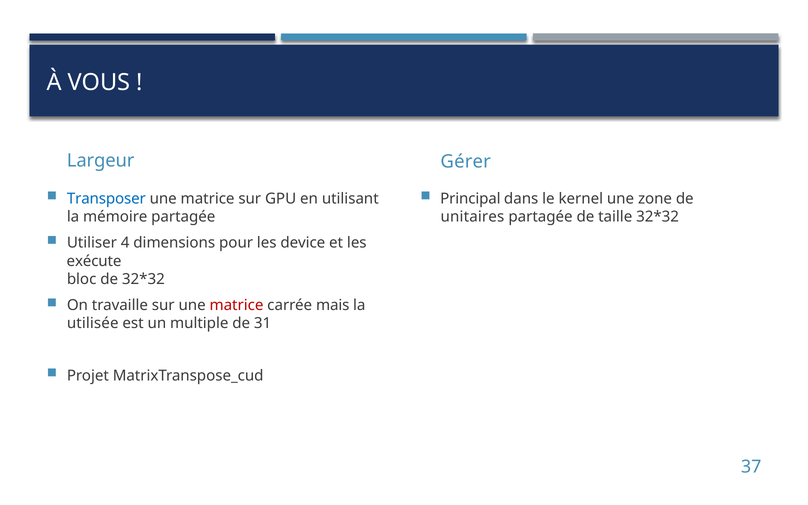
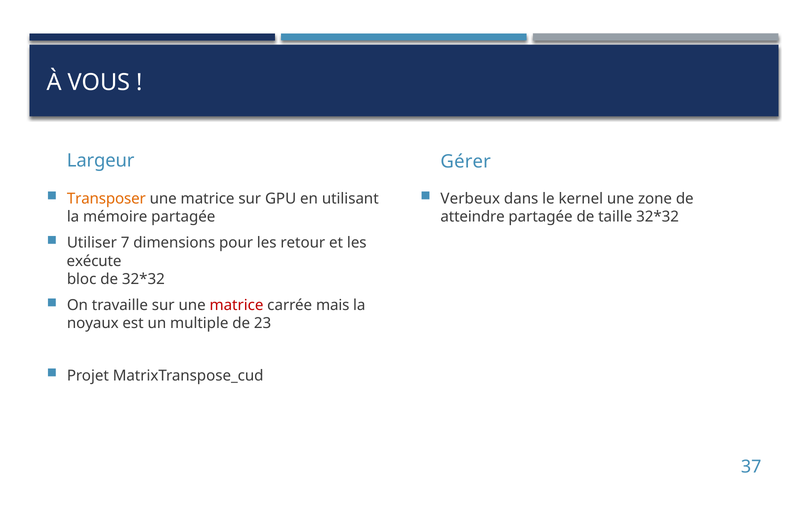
Transposer colour: blue -> orange (106, 199)
Principal: Principal -> Verbeux (470, 199)
unitaires: unitaires -> atteindre (473, 217)
4: 4 -> 7 (125, 243)
device: device -> retour (303, 243)
utilisée: utilisée -> noyaux (93, 323)
31: 31 -> 23 (263, 323)
